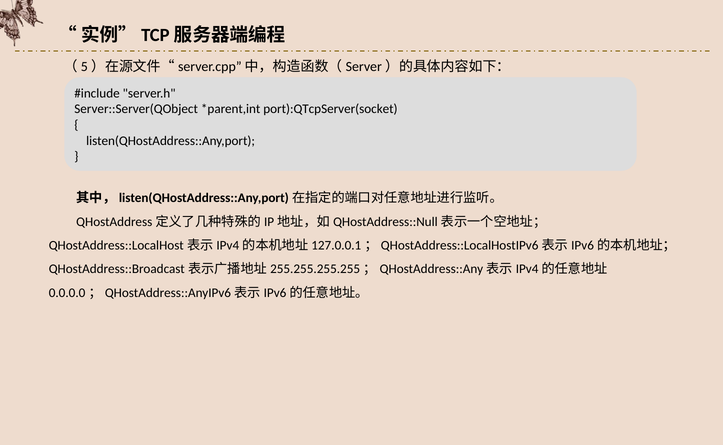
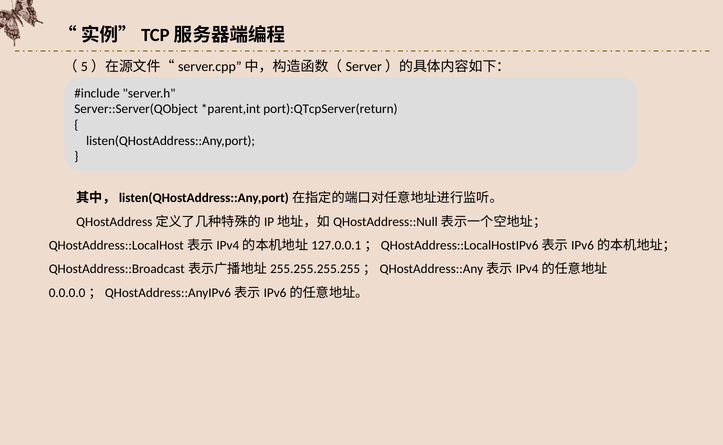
port):QTcpServer(socket: port):QTcpServer(socket -> port):QTcpServer(return (330, 109)
